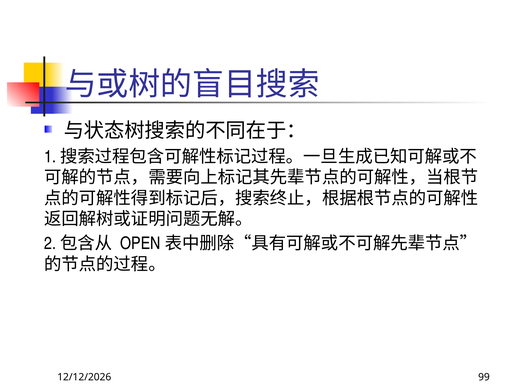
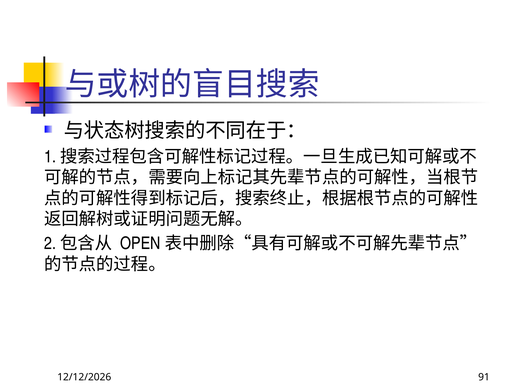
99: 99 -> 91 (484, 377)
